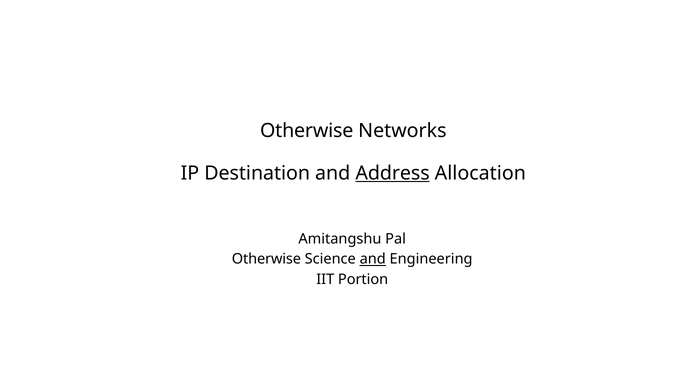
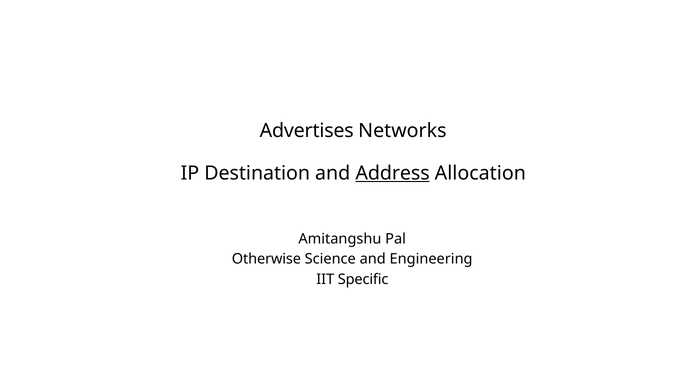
Otherwise: Otherwise -> Advertises (307, 131)
and underline: present -> none (373, 260)
Portion: Portion -> Specific (363, 280)
